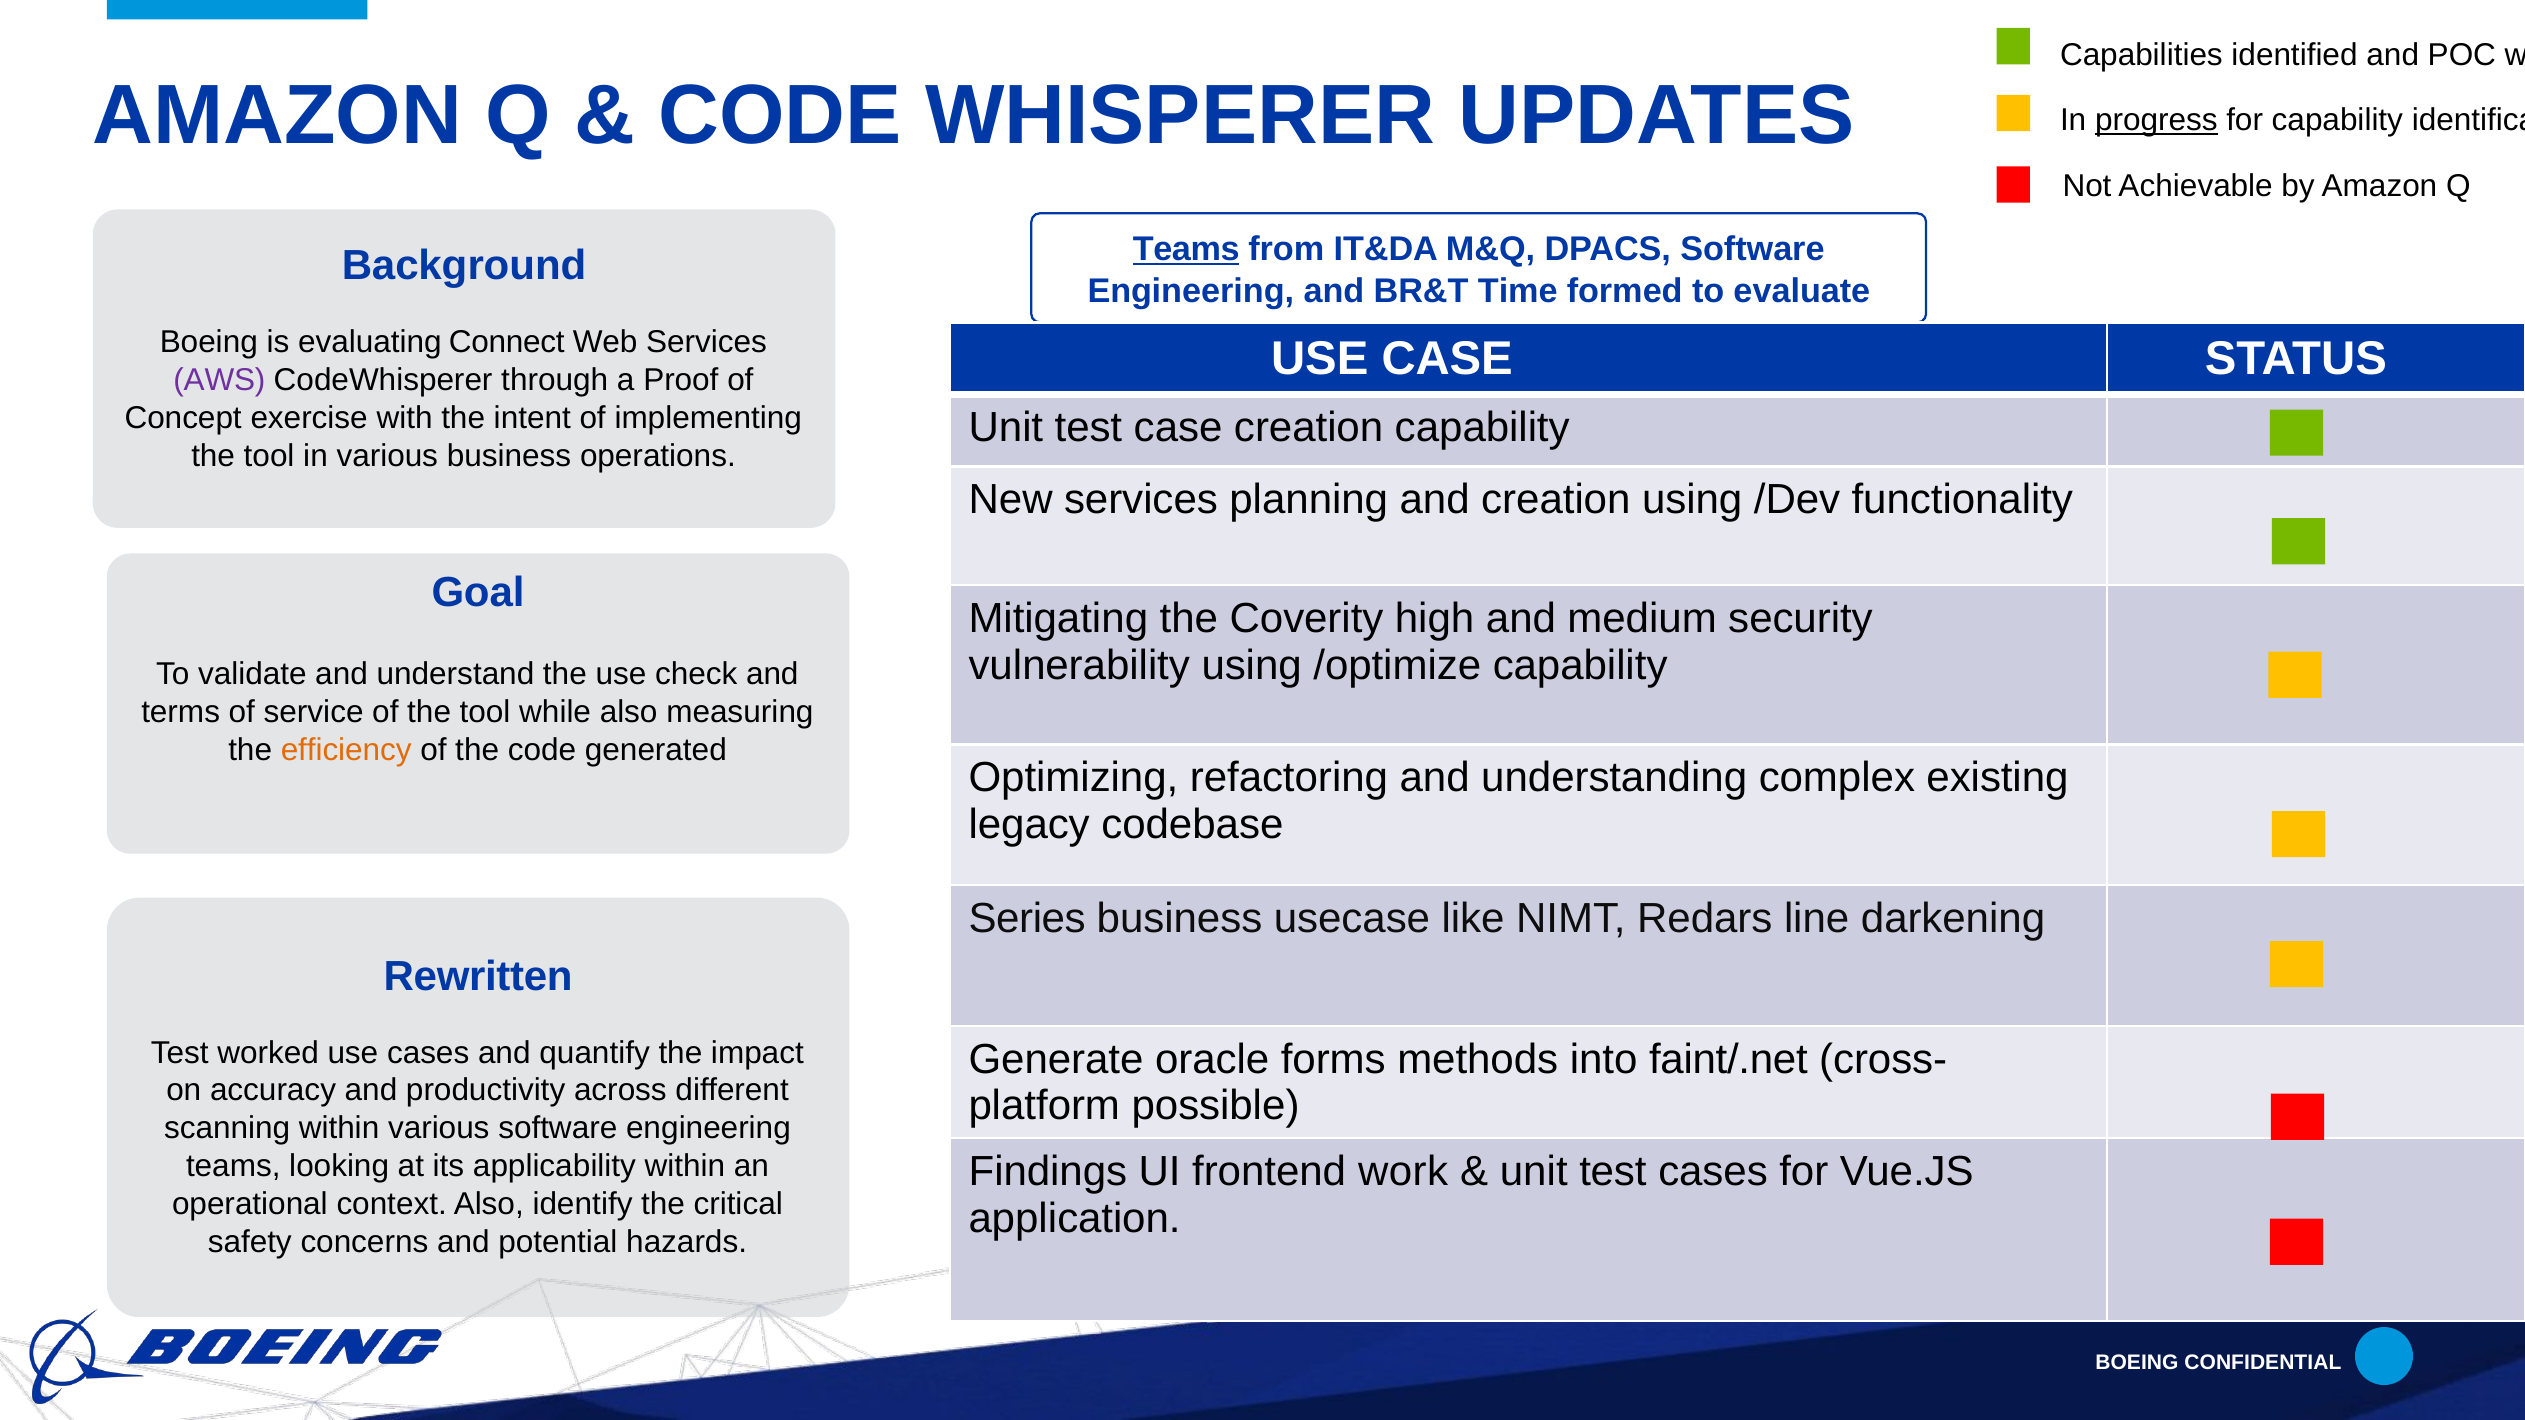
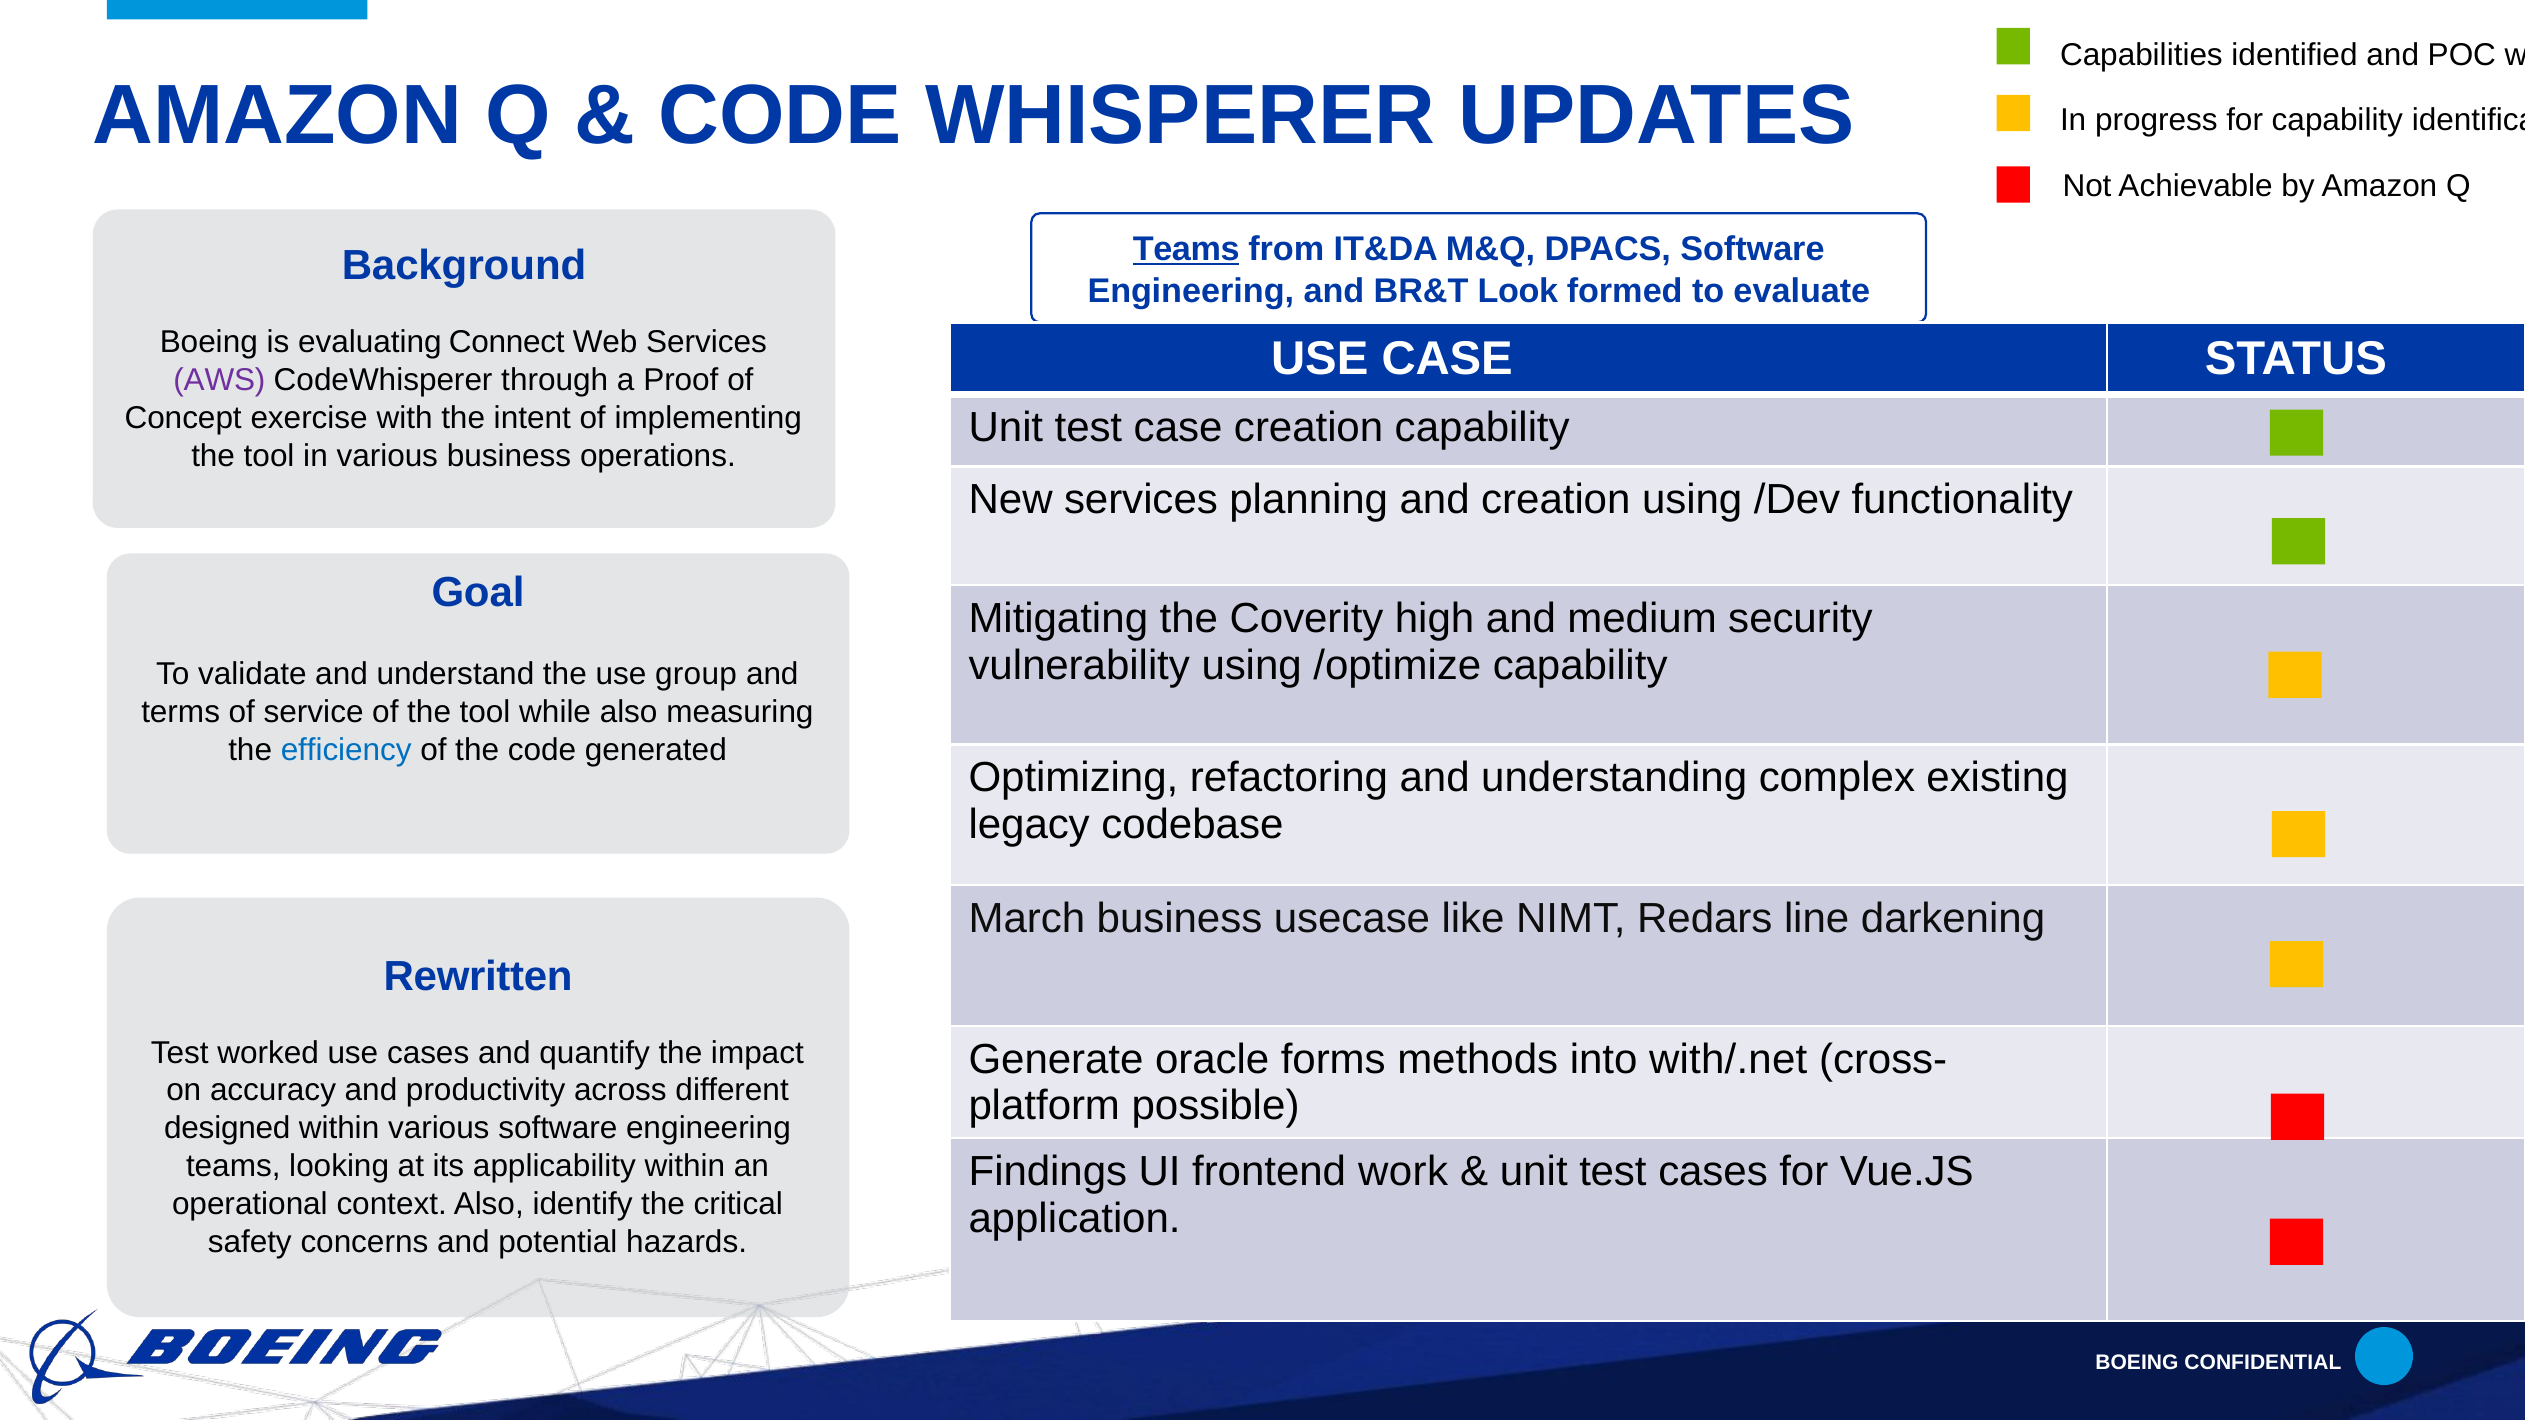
progress underline: present -> none (2156, 120)
Time: Time -> Look (1518, 291)
check: check -> group (696, 674)
efficiency colour: orange -> blue (346, 750)
Series: Series -> March (1027, 919)
faint/.net: faint/.net -> with/.net (1728, 1060)
scanning: scanning -> designed (227, 1129)
